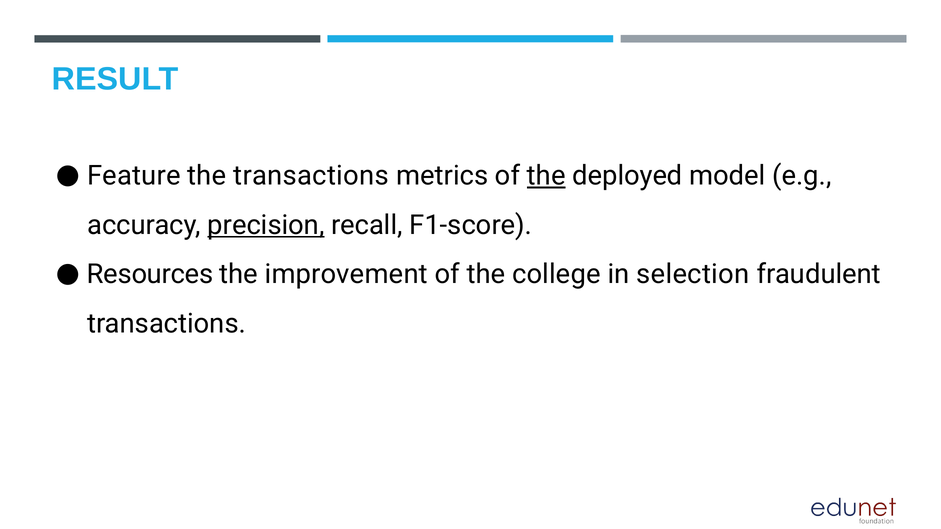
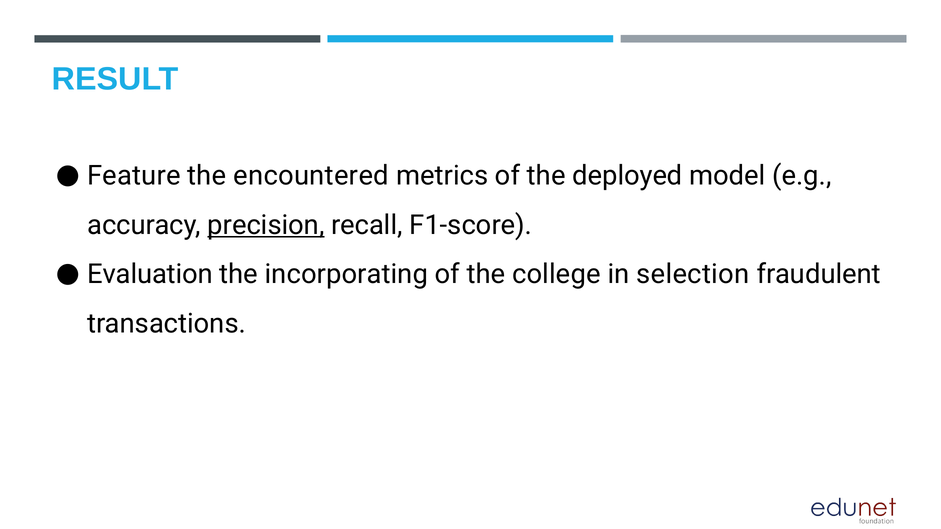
the transactions: transactions -> encountered (311, 176)
the underline: present -> none (546, 176)
Resources: Resources -> Evaluation (150, 274)
improvement: improvement -> incorporating (346, 274)
